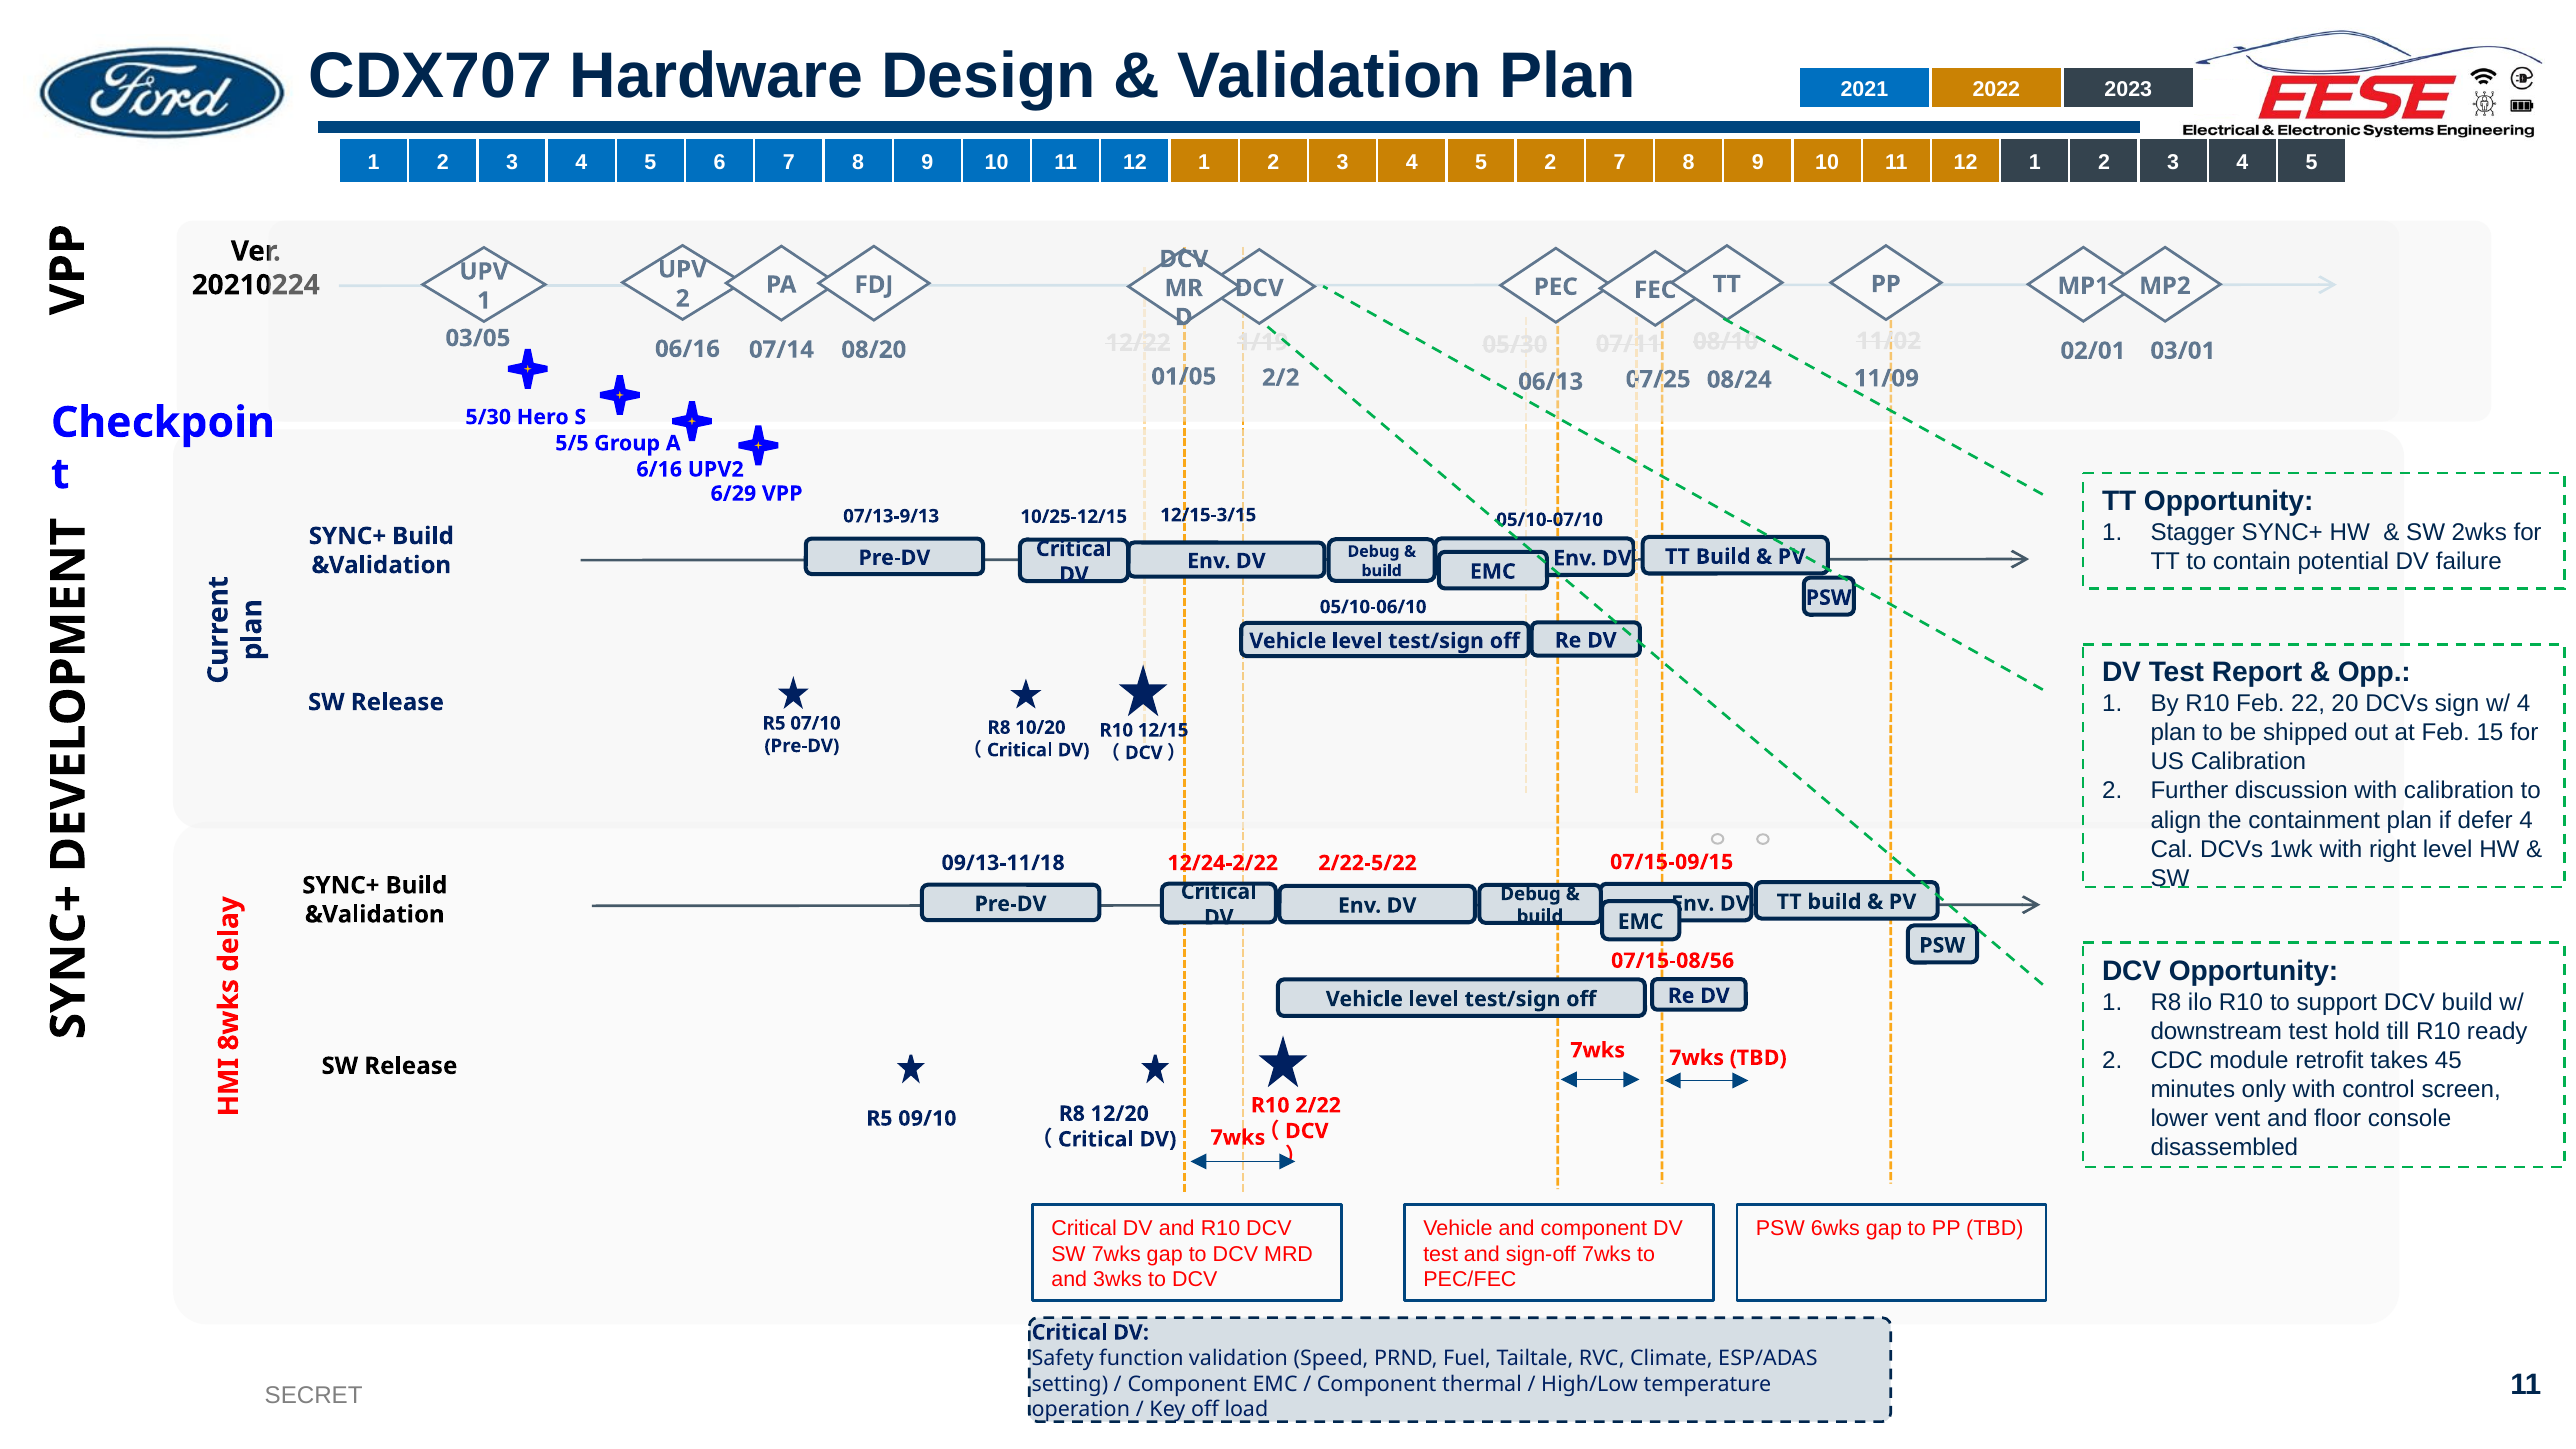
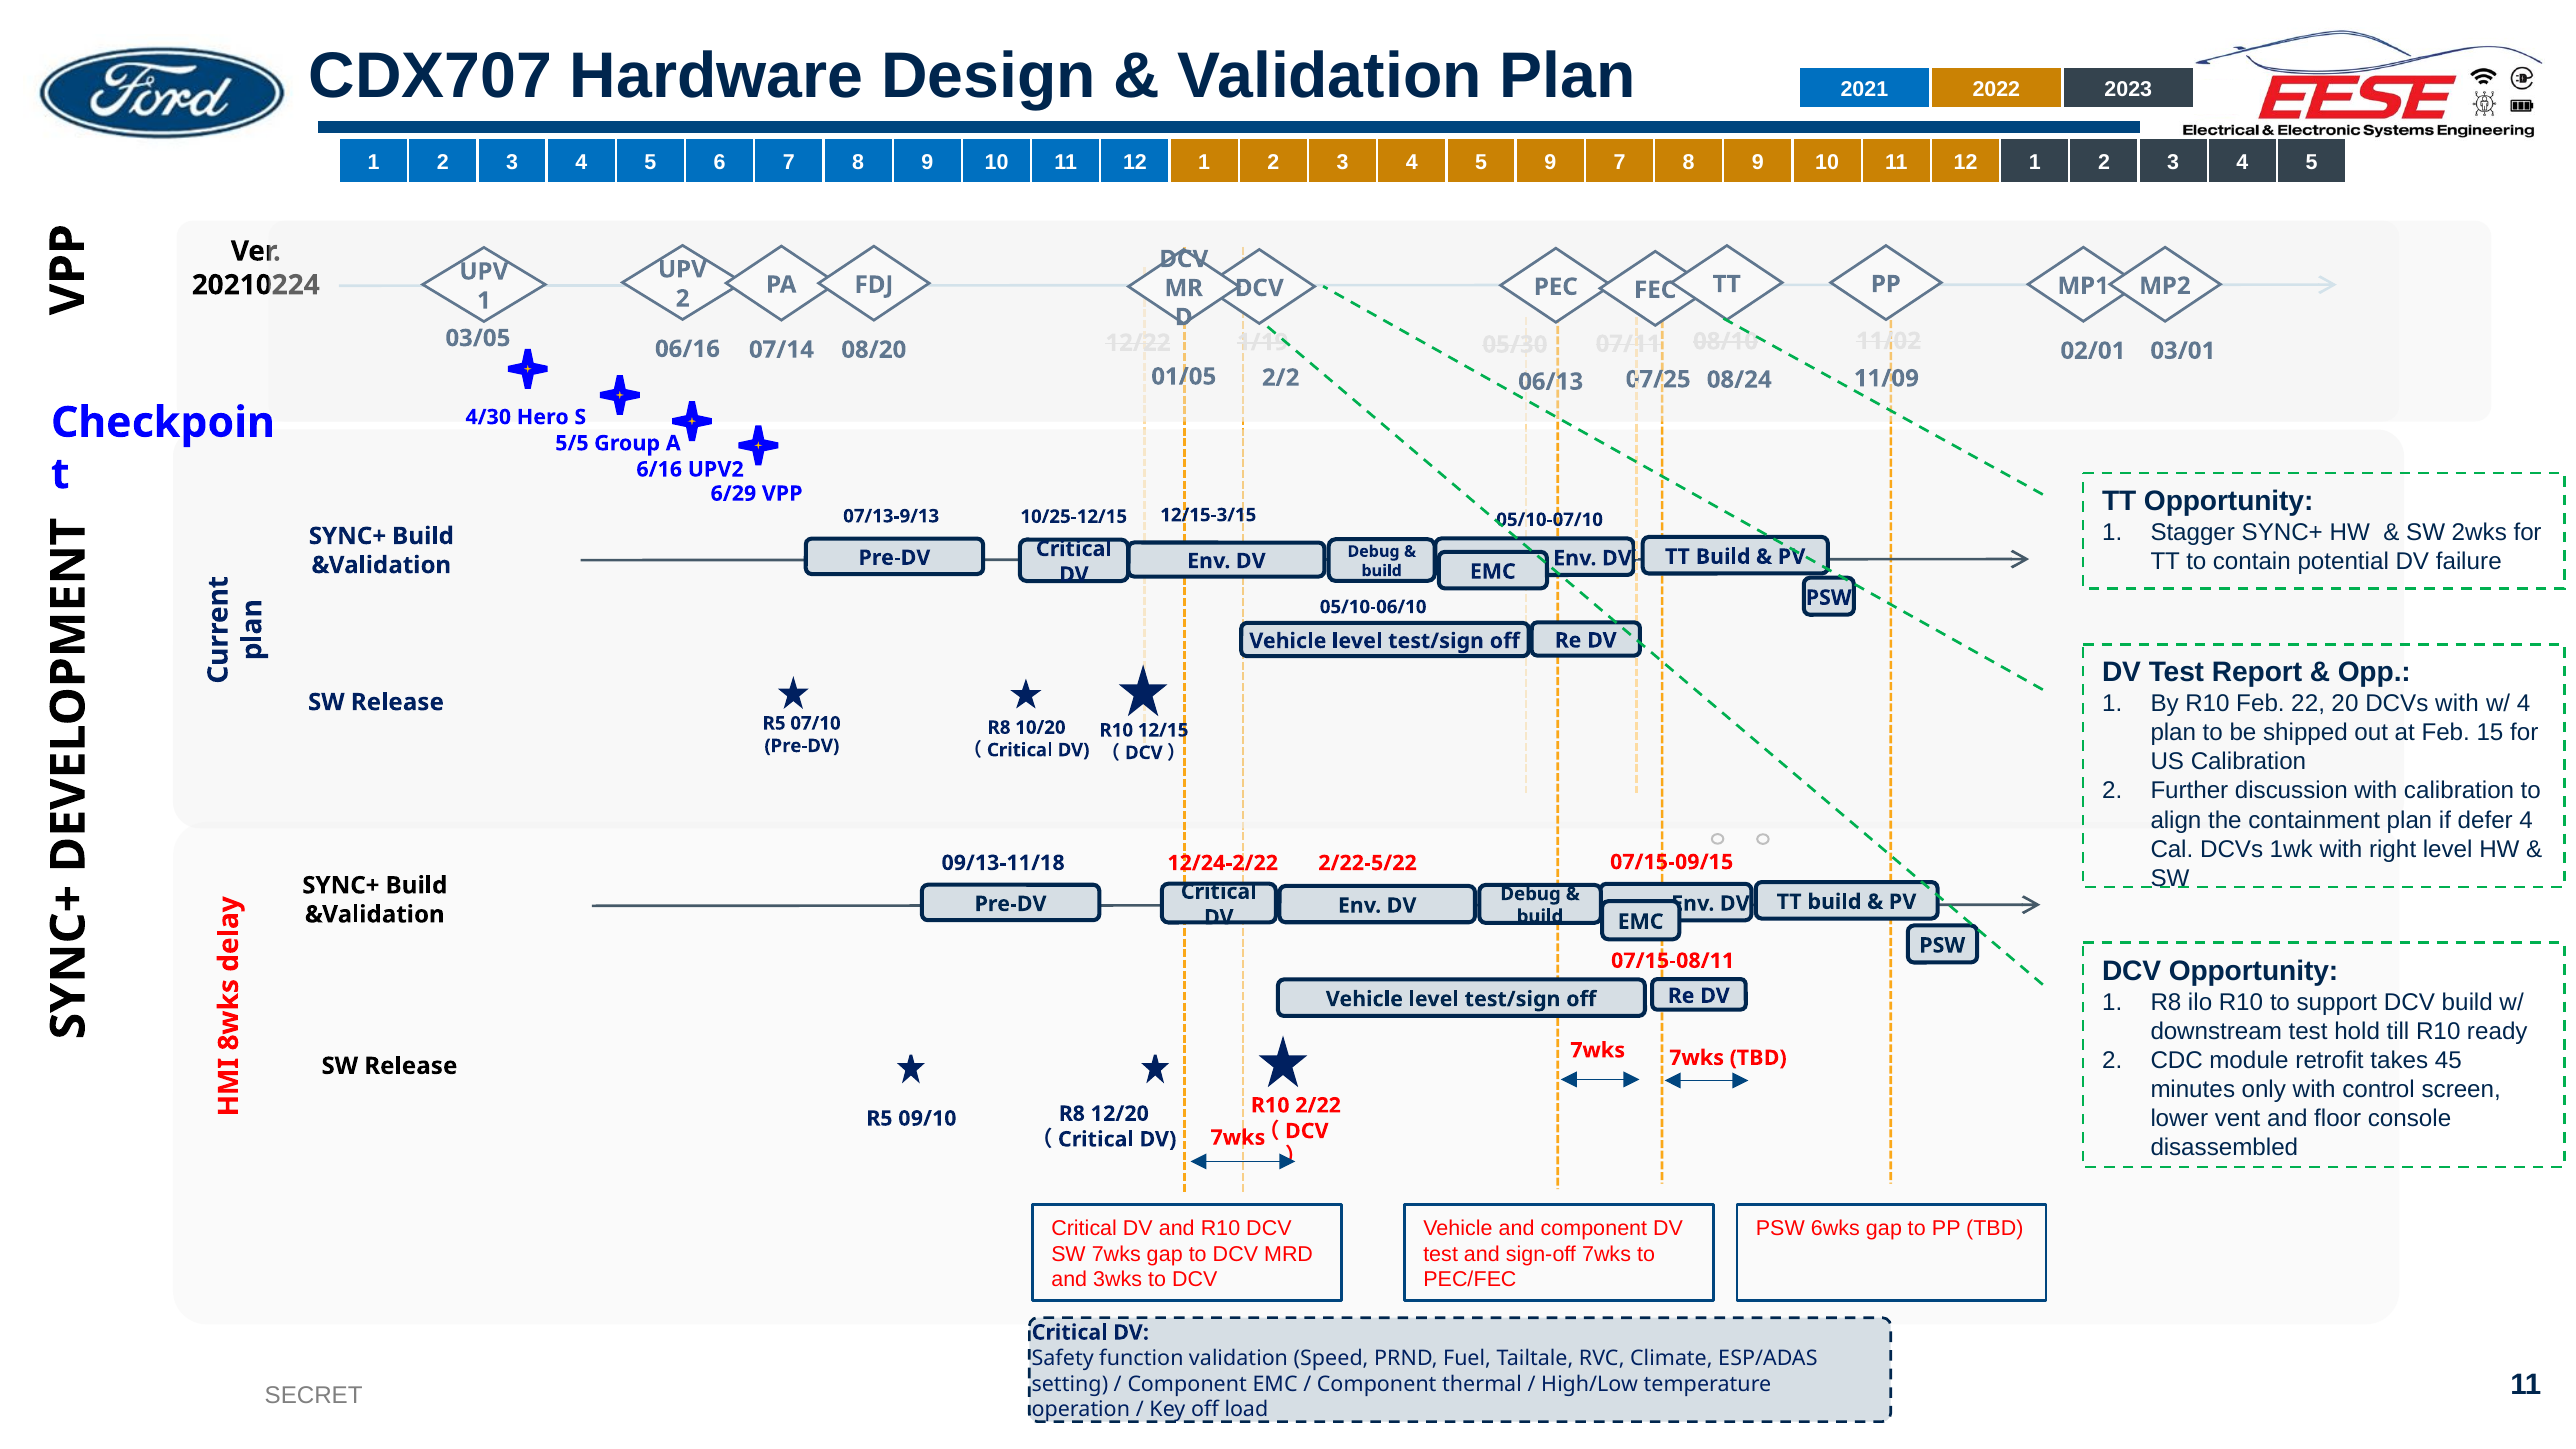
5 2: 2 -> 9 (1550, 162)
5/30: 5/30 -> 4/30 (488, 417)
DCVs sign: sign -> with (2457, 704)
07/15-08/56: 07/15-08/56 -> 07/15-08/11 (1673, 961)
